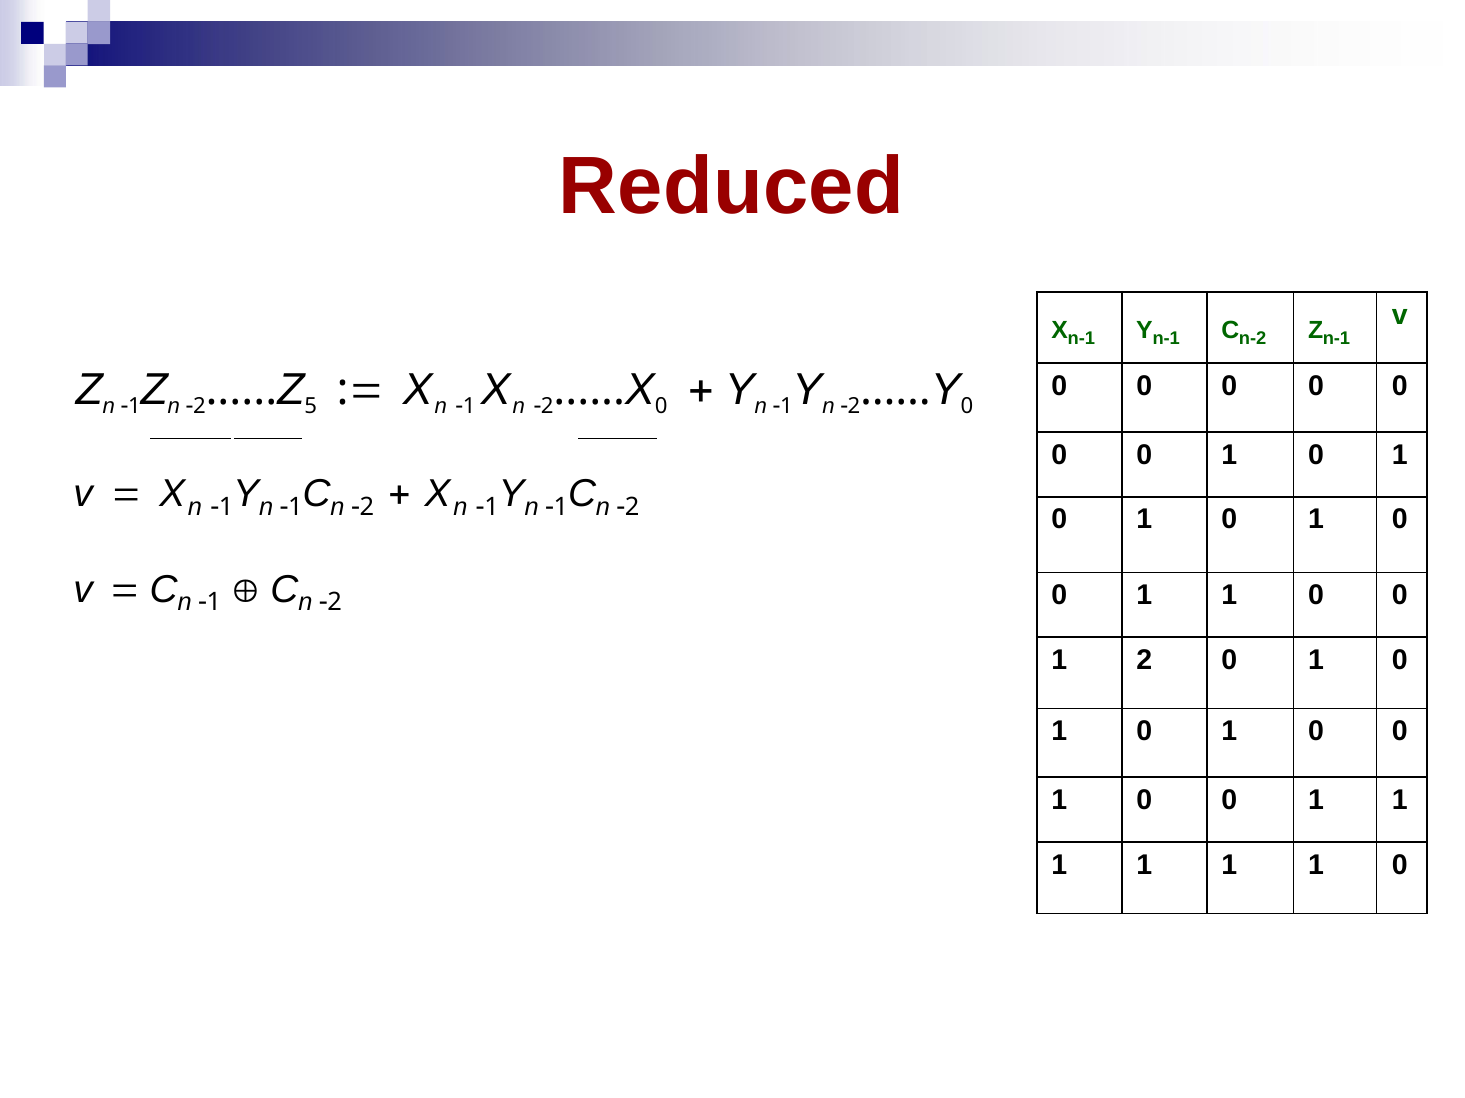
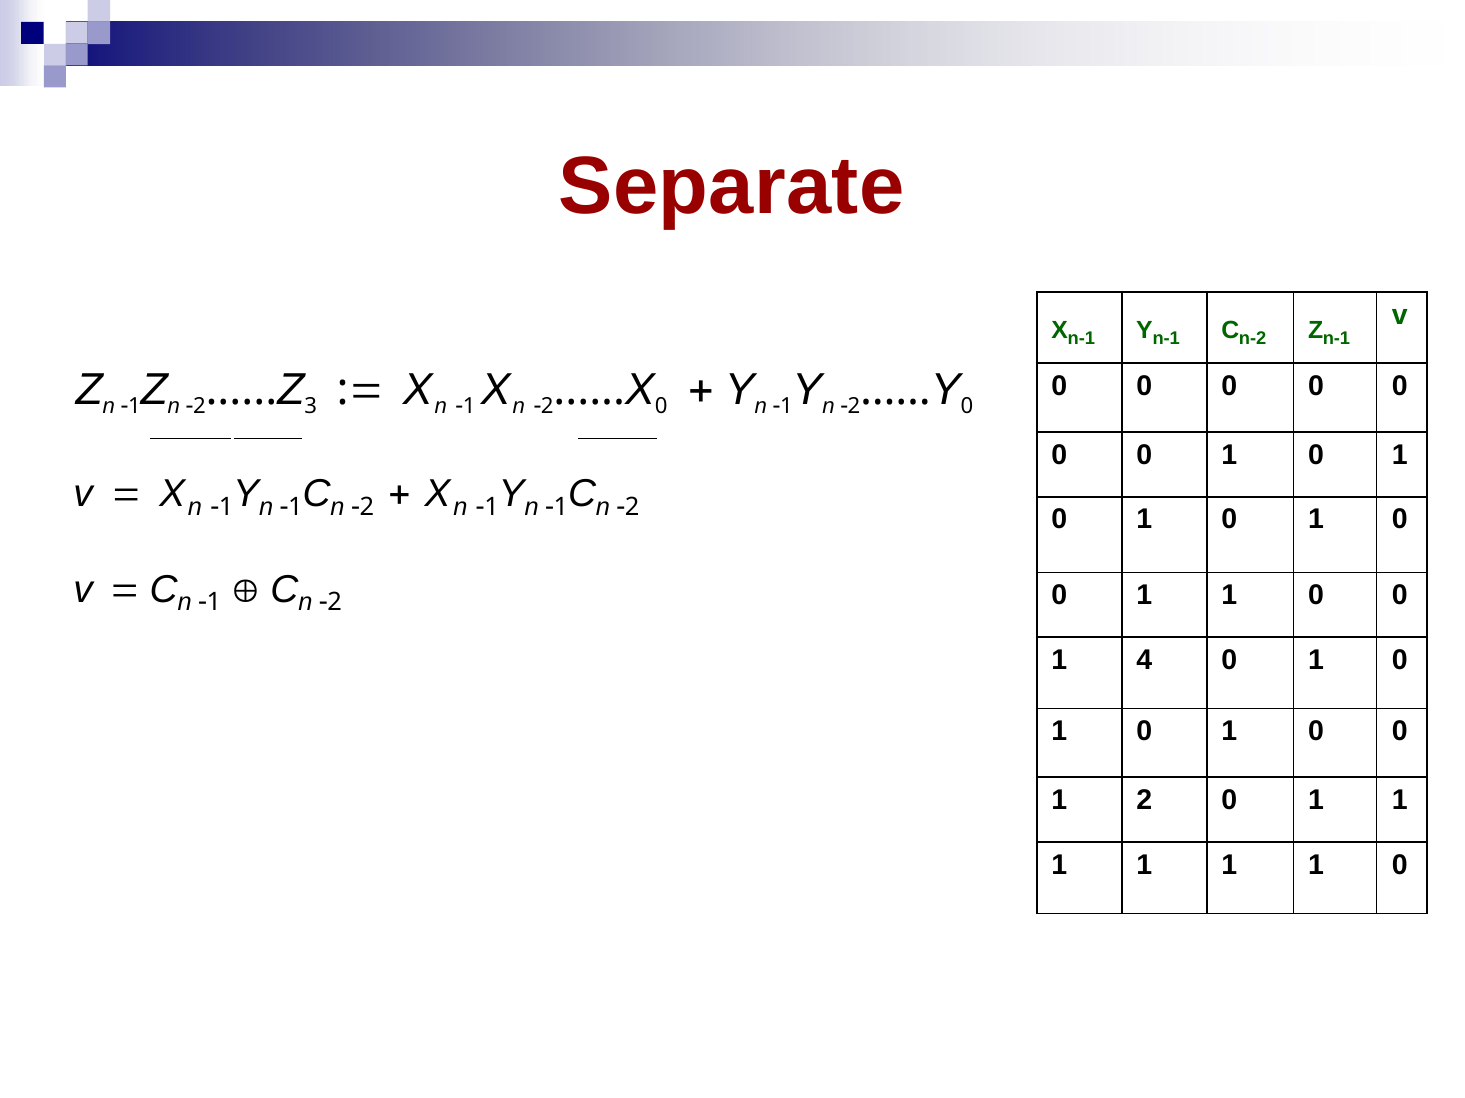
Reduced: Reduced -> Separate (731, 187)
5: 5 -> 3 (311, 406)
2: 2 -> 4 (1144, 660)
0: 0 -> 2 (1144, 801)
